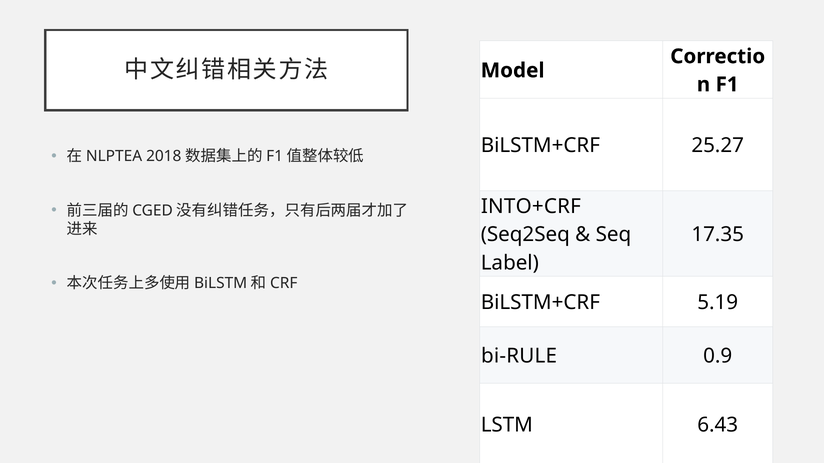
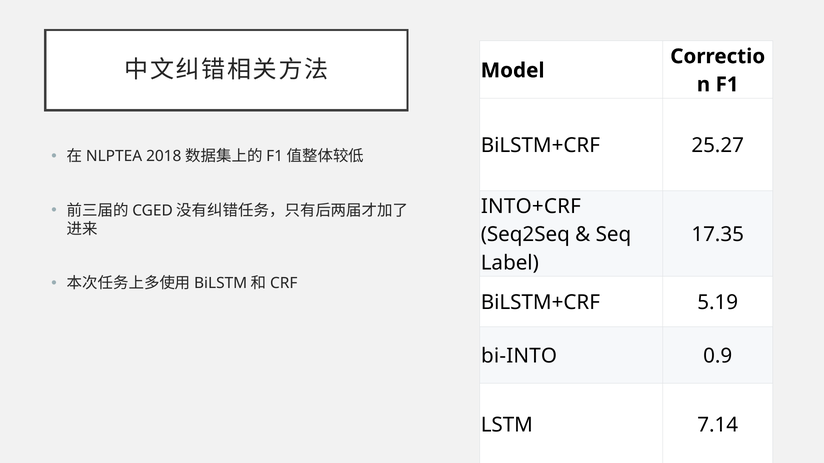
bi-RULE: bi-RULE -> bi-INTO (519, 357)
6.43: 6.43 -> 7.14 (718, 425)
